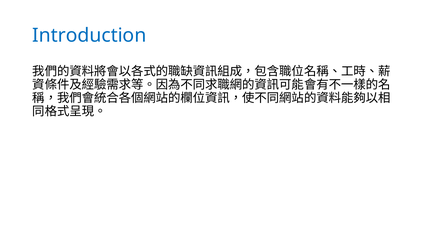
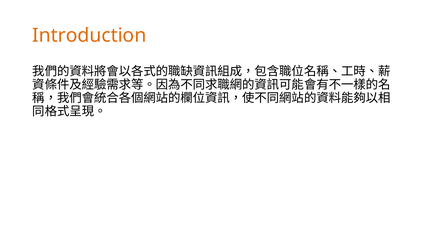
Introduction colour: blue -> orange (89, 36)
